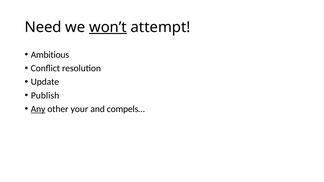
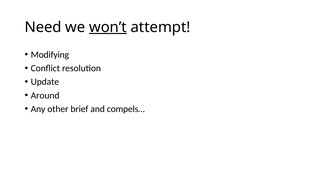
Ambitious: Ambitious -> Modifying (50, 55)
Publish: Publish -> Around (45, 96)
Any underline: present -> none (38, 109)
your: your -> brief (79, 109)
